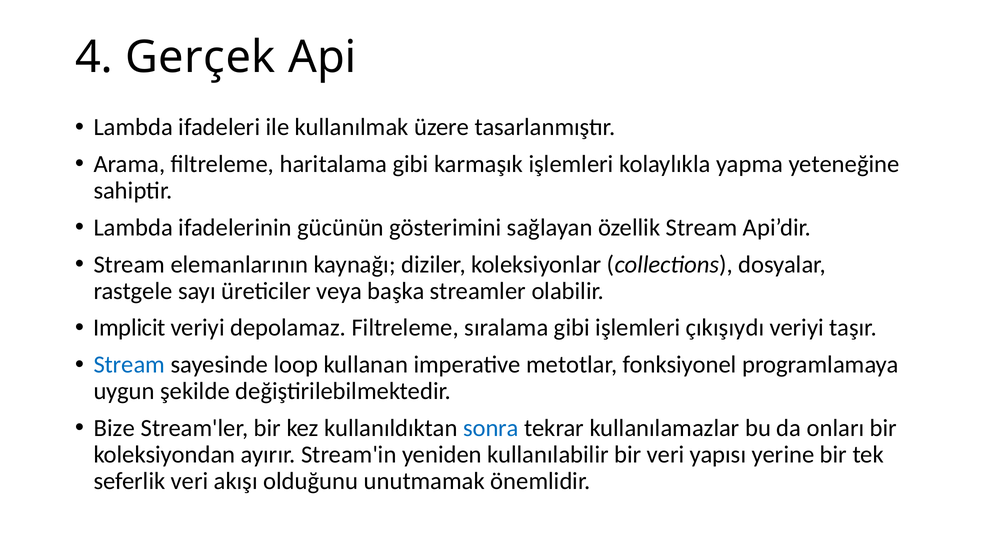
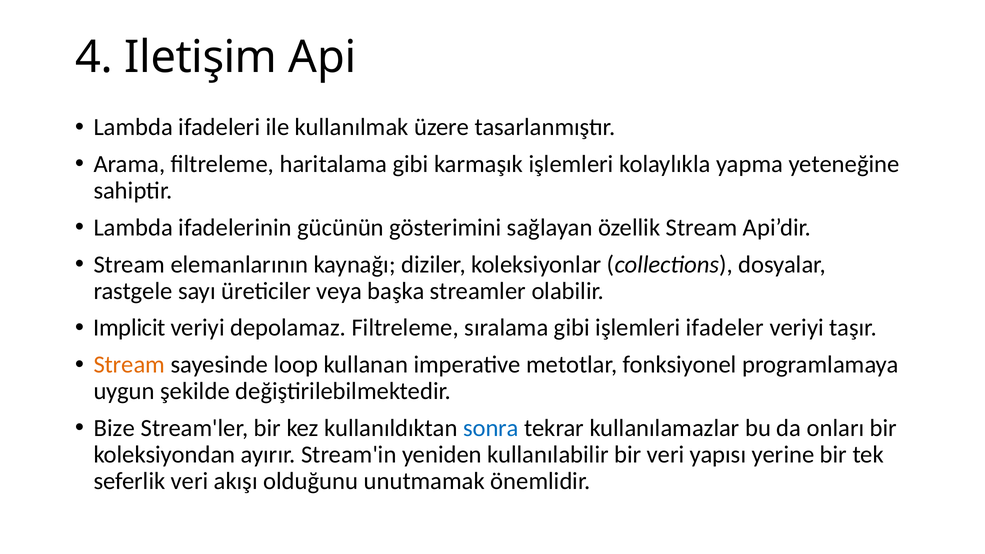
Gerçek: Gerçek -> Iletişim (201, 57)
çıkışıydı: çıkışıydı -> ifadeler (725, 328)
Stream colour: blue -> orange (129, 365)
